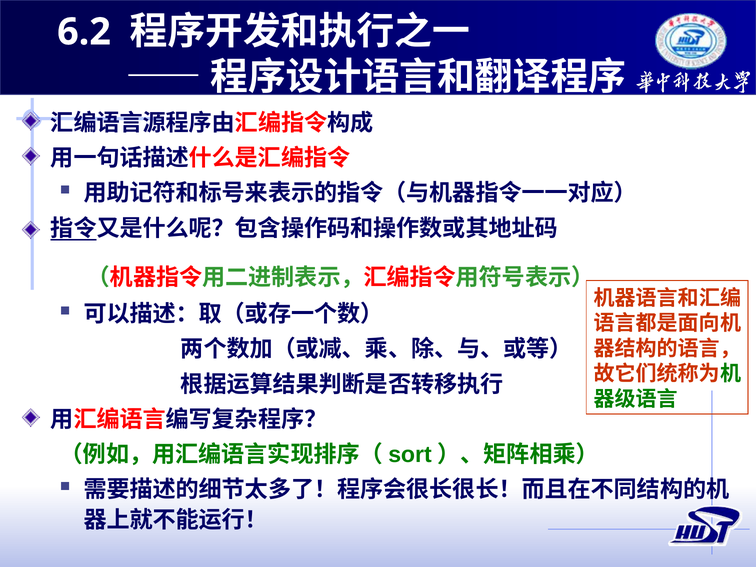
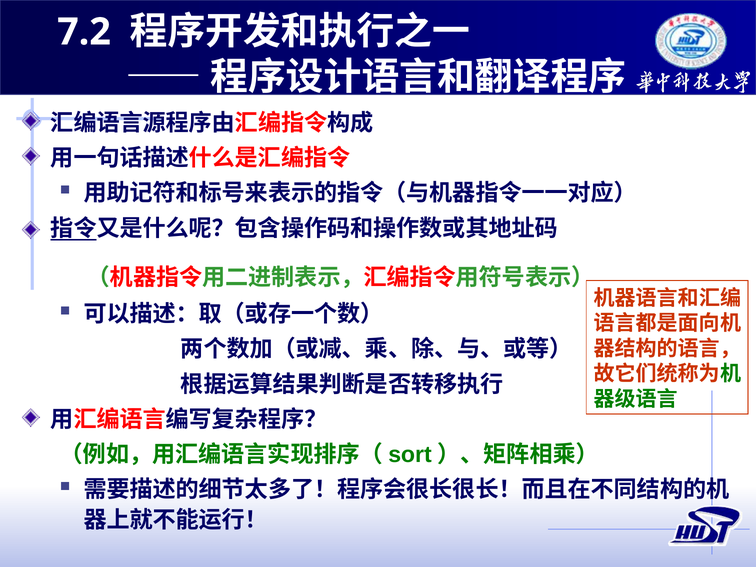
6.2: 6.2 -> 7.2 (84, 32)
